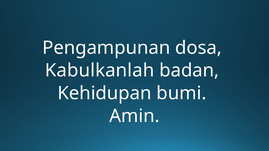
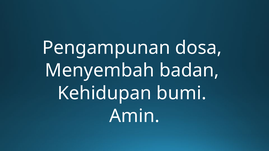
Kabulkanlah: Kabulkanlah -> Menyembah (100, 71)
